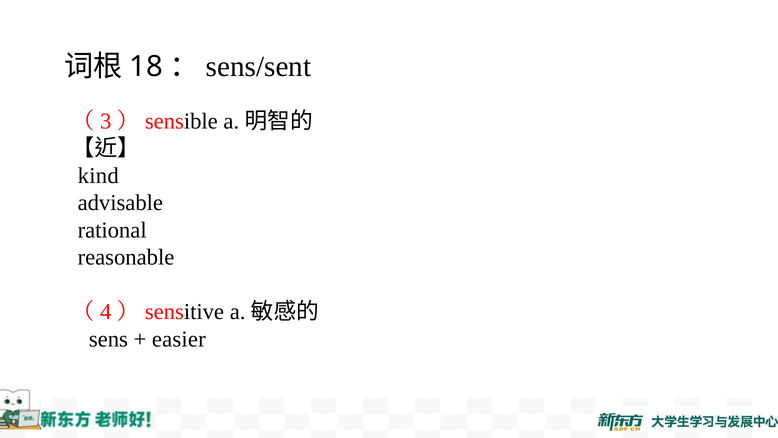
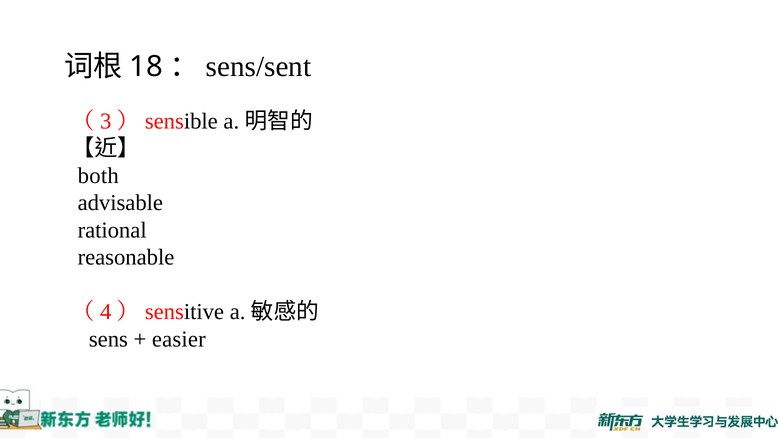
kind: kind -> both (98, 175)
